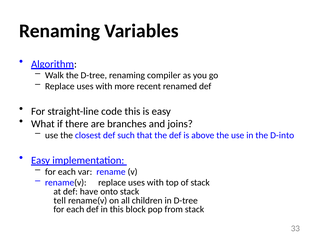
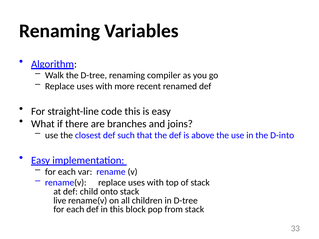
have: have -> child (89, 192)
tell: tell -> live (60, 201)
